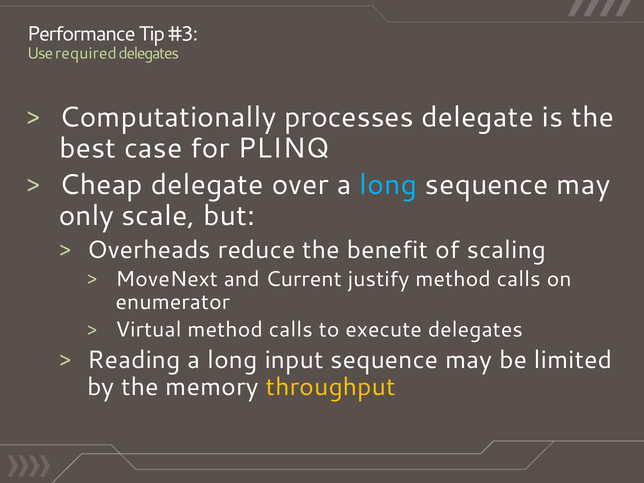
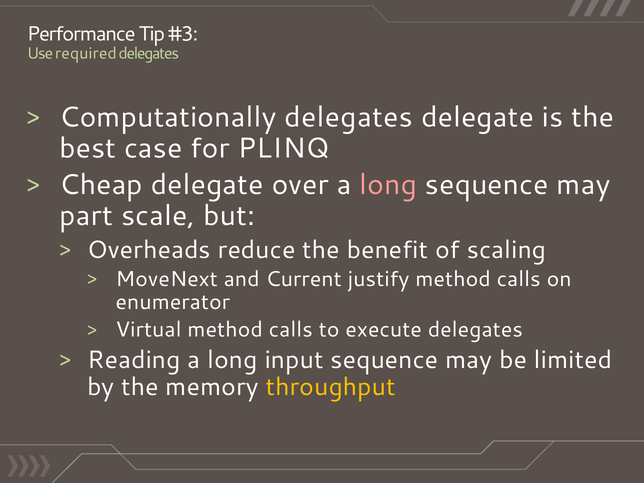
Computationally processes: processes -> delegates (349, 117)
long colour: light blue -> pink (388, 185)
only: only -> part (86, 216)
